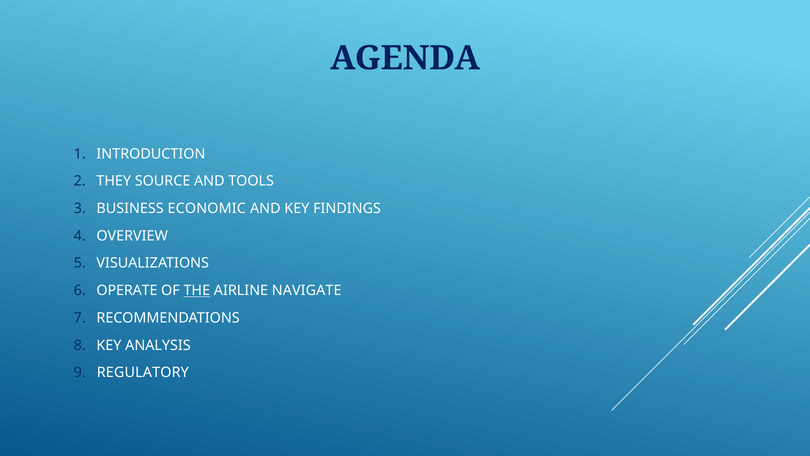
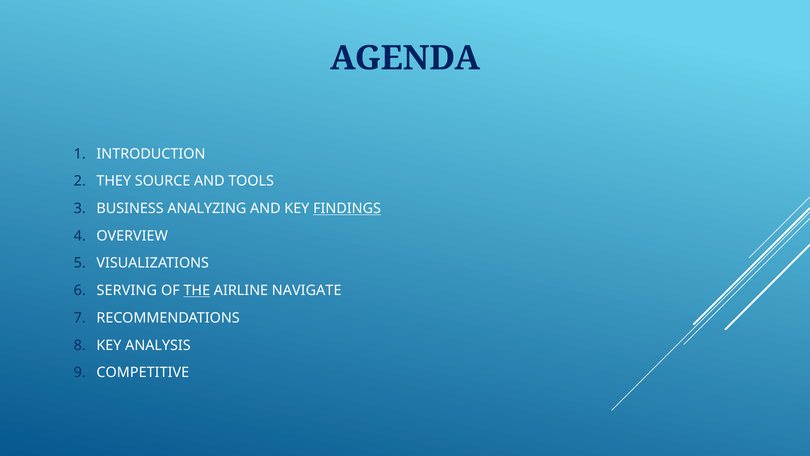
ECONOMIC: ECONOMIC -> ANALYZING (207, 208)
FINDINGS underline: none -> present (347, 208)
OPERATE: OPERATE -> SERVING (127, 290)
REGULATORY: REGULATORY -> COMPETITIVE (143, 372)
